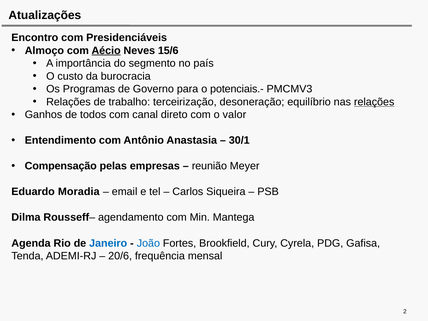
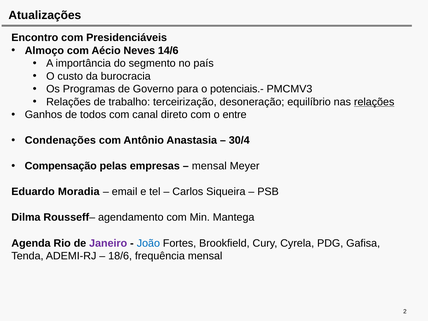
Aécio underline: present -> none (106, 51)
15/6: 15/6 -> 14/6 (168, 51)
valor: valor -> entre (235, 115)
Entendimento: Entendimento -> Condenações (60, 140)
30/1: 30/1 -> 30/4 (239, 140)
reunião: reunião -> mensal (209, 166)
Janeiro colour: blue -> purple (108, 243)
20/6: 20/6 -> 18/6 (120, 256)
